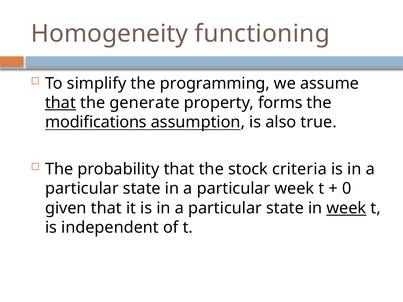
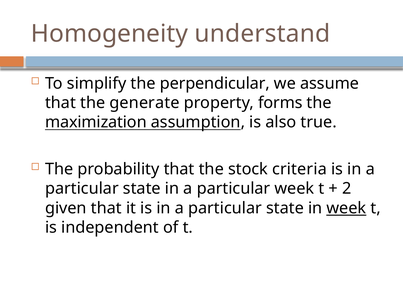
functioning: functioning -> understand (262, 34)
programming: programming -> perpendicular (215, 83)
that underline: present -> none (60, 103)
modifications: modifications -> maximization (96, 122)
0: 0 -> 2 (347, 189)
